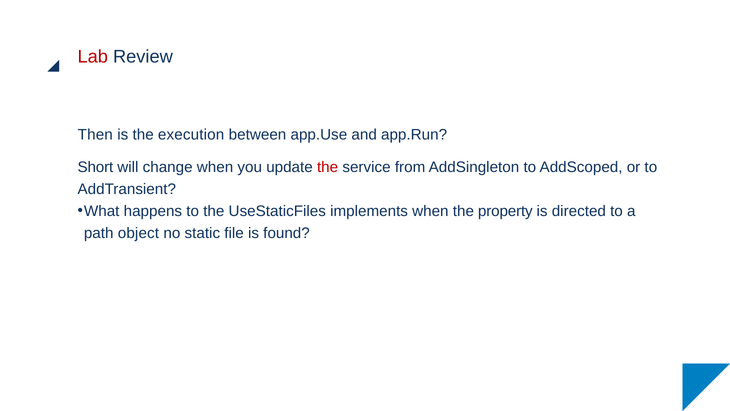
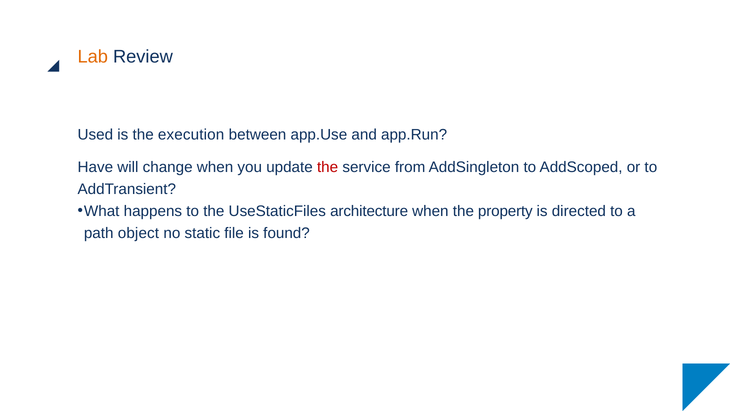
Lab colour: red -> orange (93, 56)
Then: Then -> Used (95, 135)
Short: Short -> Have (95, 167)
implements: implements -> architecture (369, 211)
